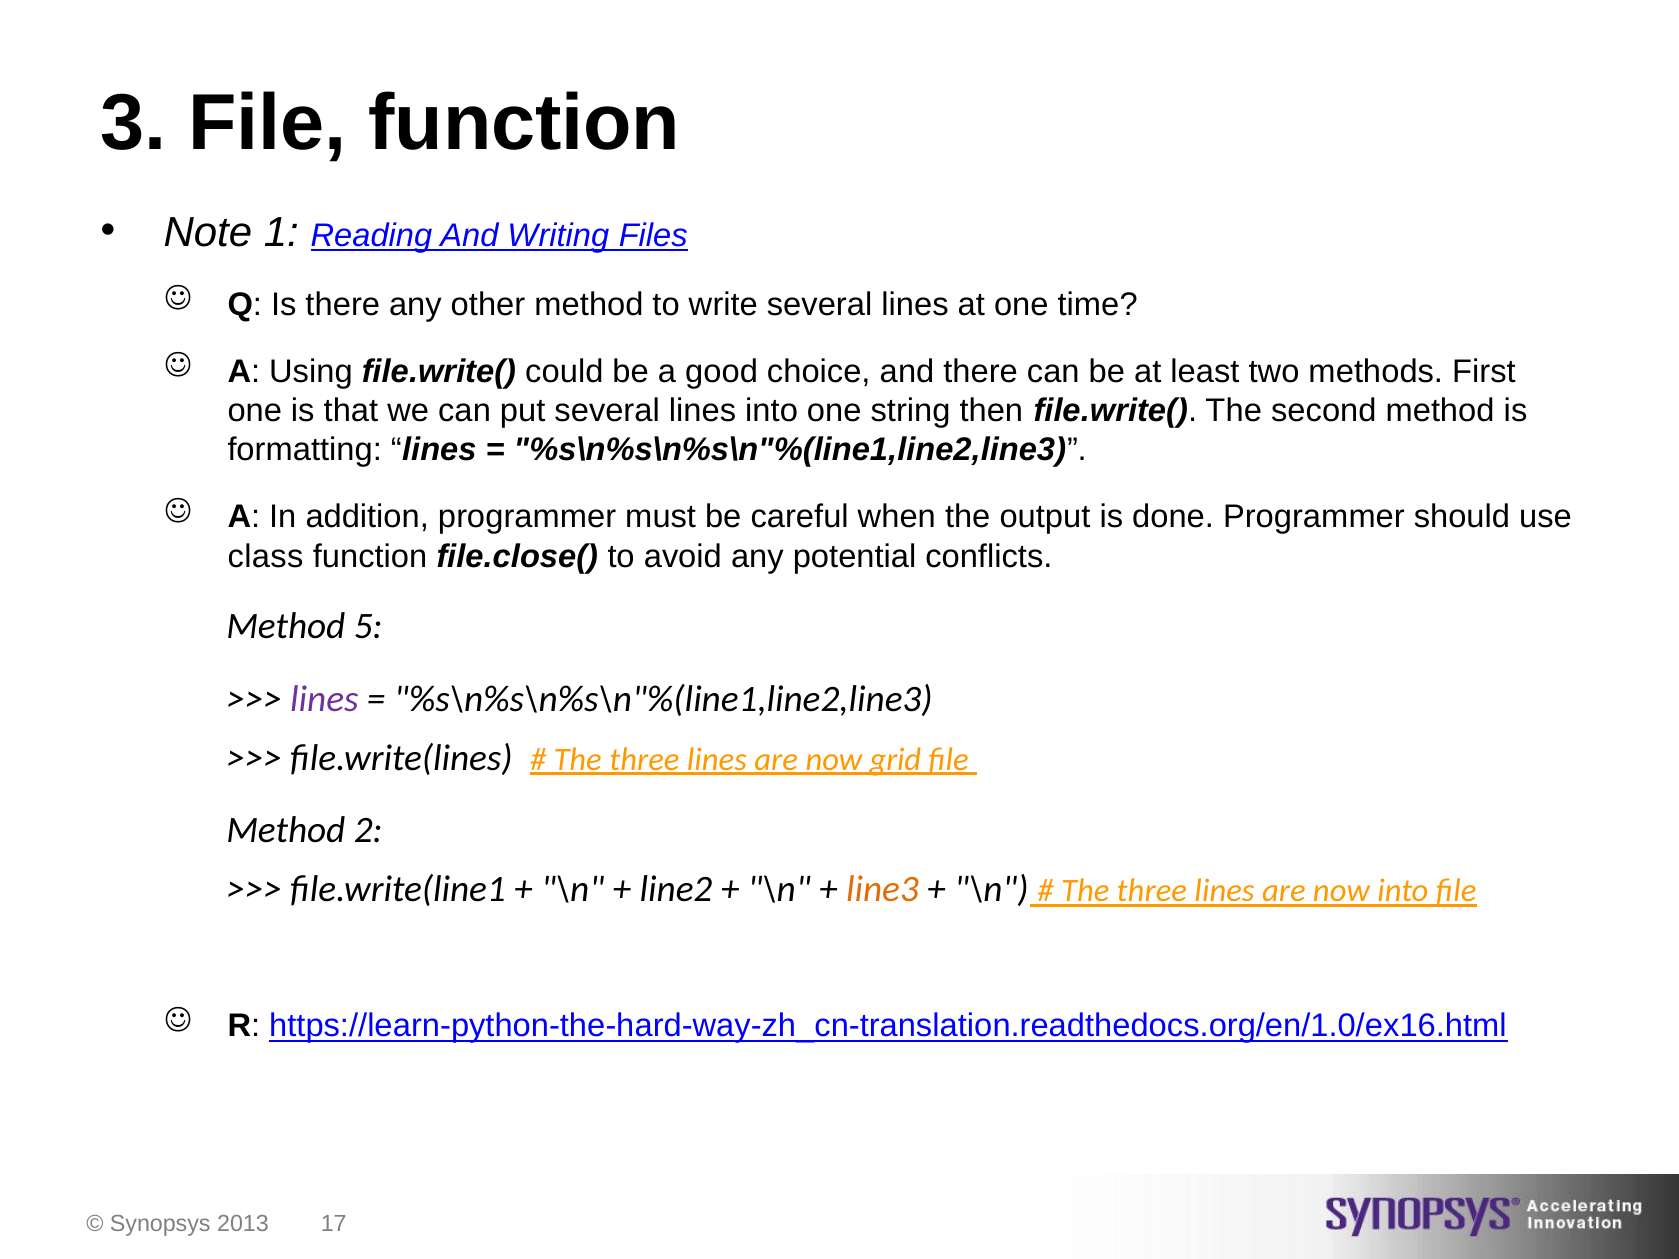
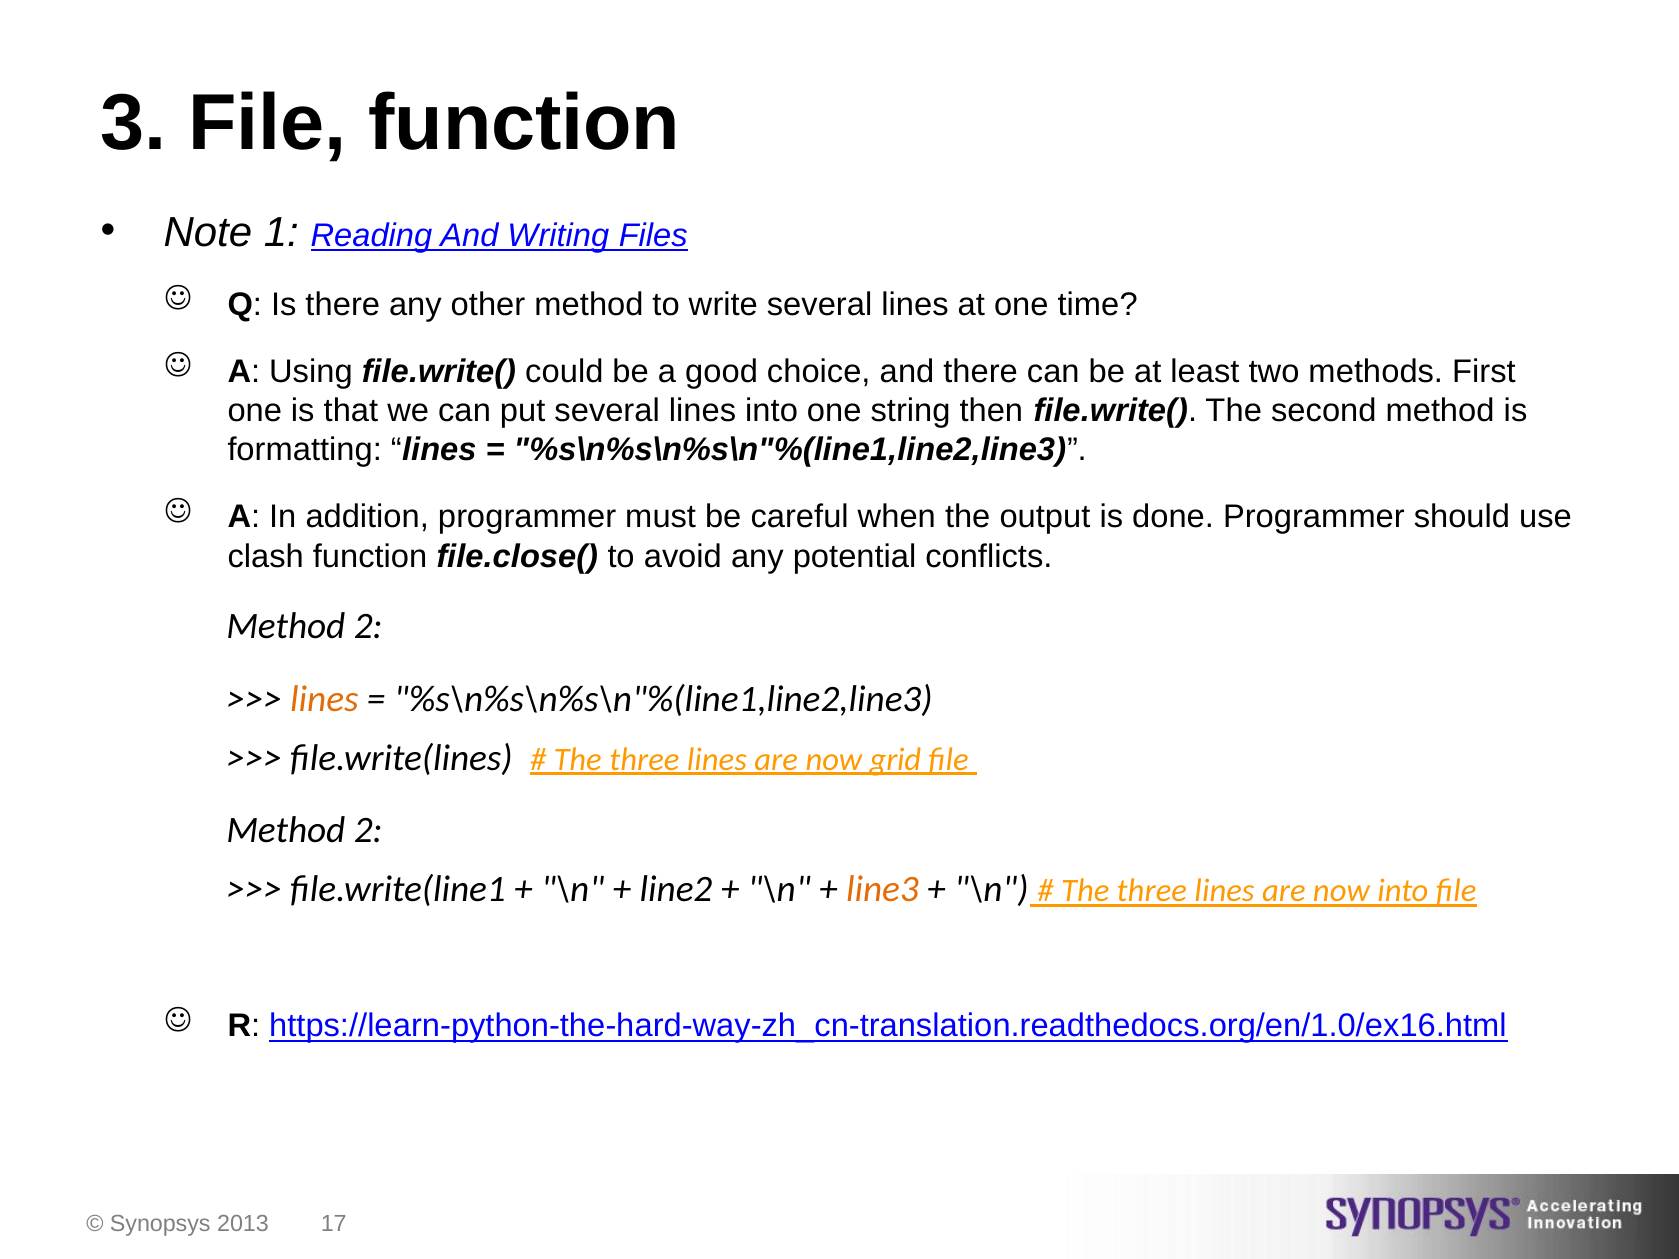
class: class -> clash (266, 556)
5: 5 -> 2 (368, 627)
lines colour: purple -> orange (324, 699)
